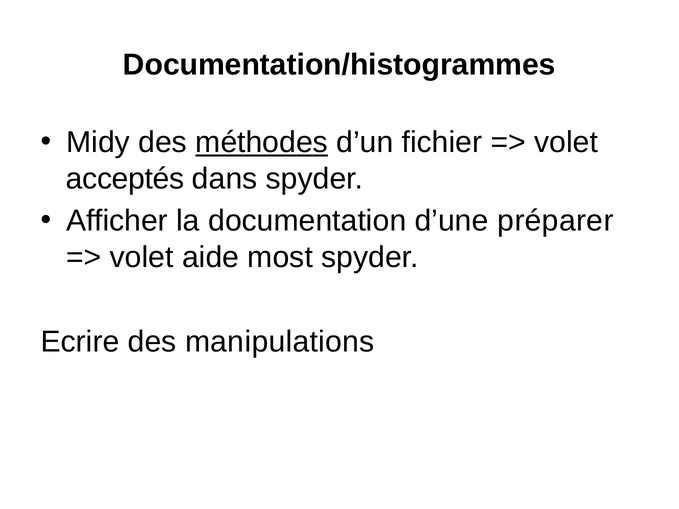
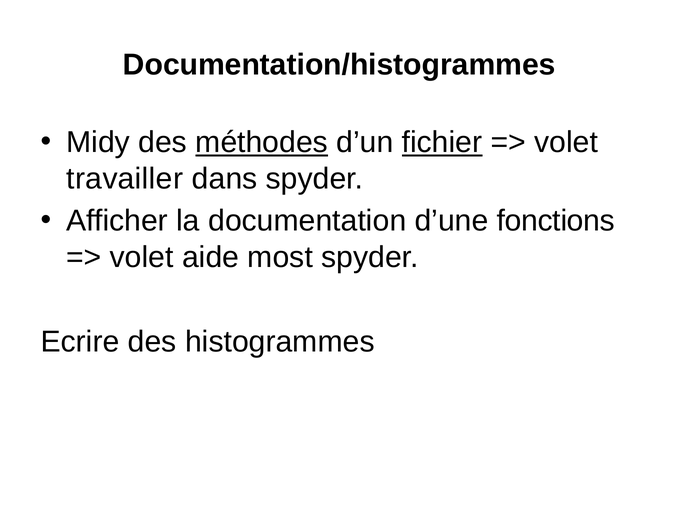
fichier underline: none -> present (442, 142)
acceptés: acceptés -> travailler (125, 179)
préparer: préparer -> fonctions (556, 221)
manipulations: manipulations -> histogrammes (280, 342)
